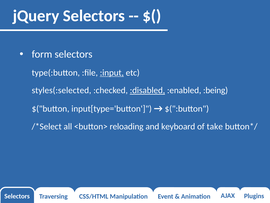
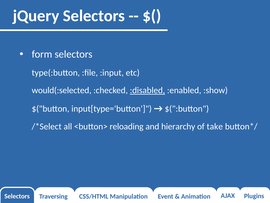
:input underline: present -> none (112, 73)
styles(:selected: styles(:selected -> would(:selected (62, 90)
:being: :being -> :show (216, 90)
keyboard: keyboard -> hierarchy (178, 126)
